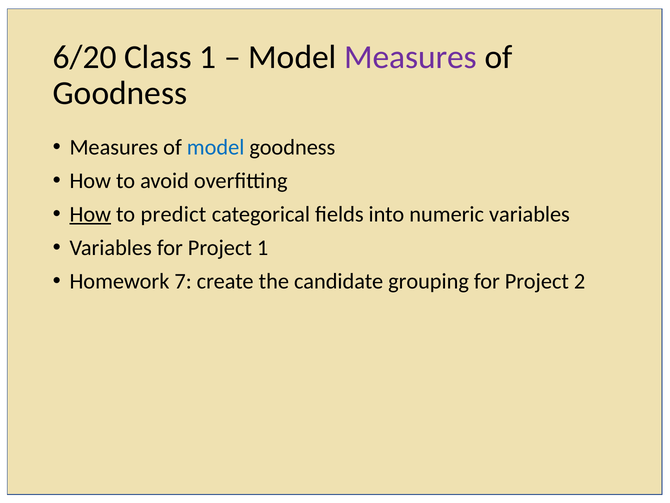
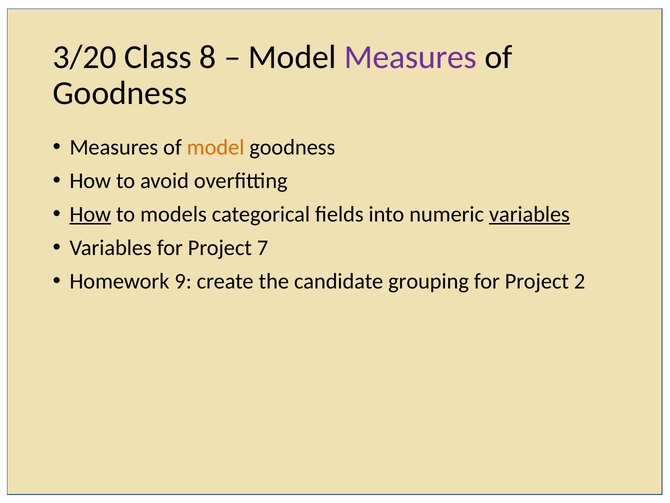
6/20: 6/20 -> 3/20 (85, 57)
Class 1: 1 -> 8 (208, 57)
model colour: blue -> orange (216, 147)
predict: predict -> models (173, 214)
variables underline: none -> present (529, 214)
Project 1: 1 -> 7 (263, 247)
7: 7 -> 9 (183, 281)
